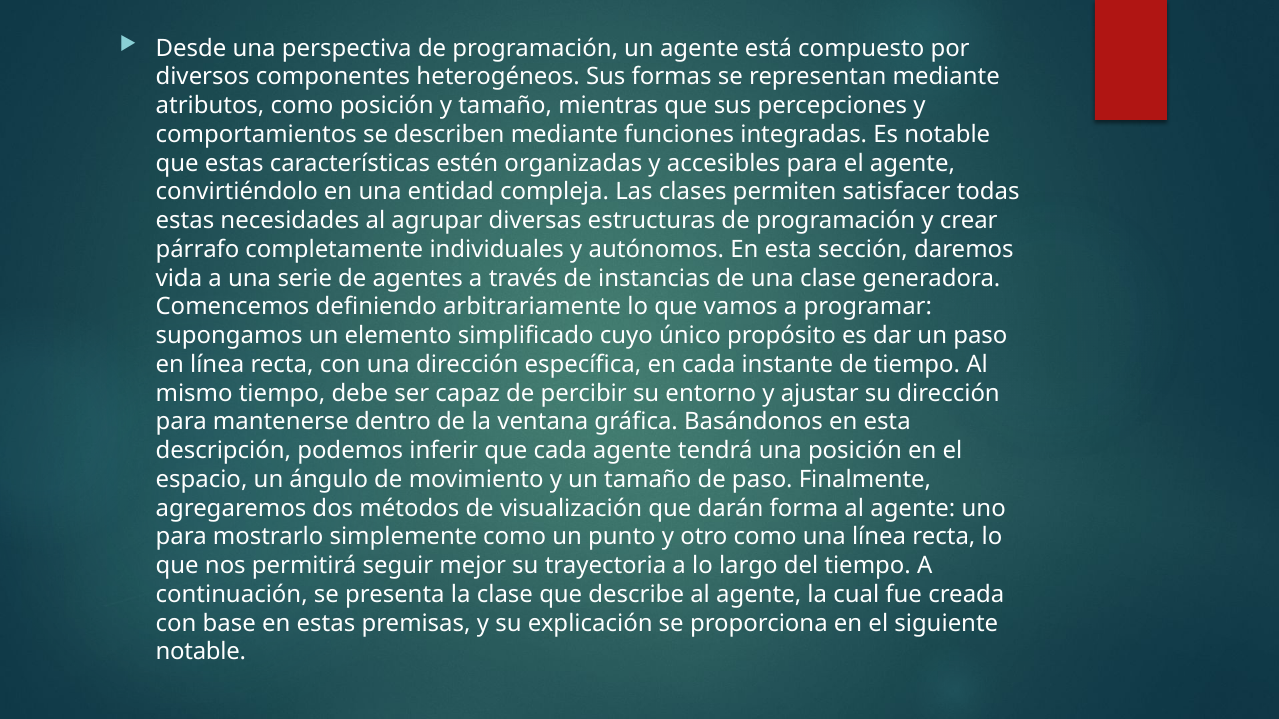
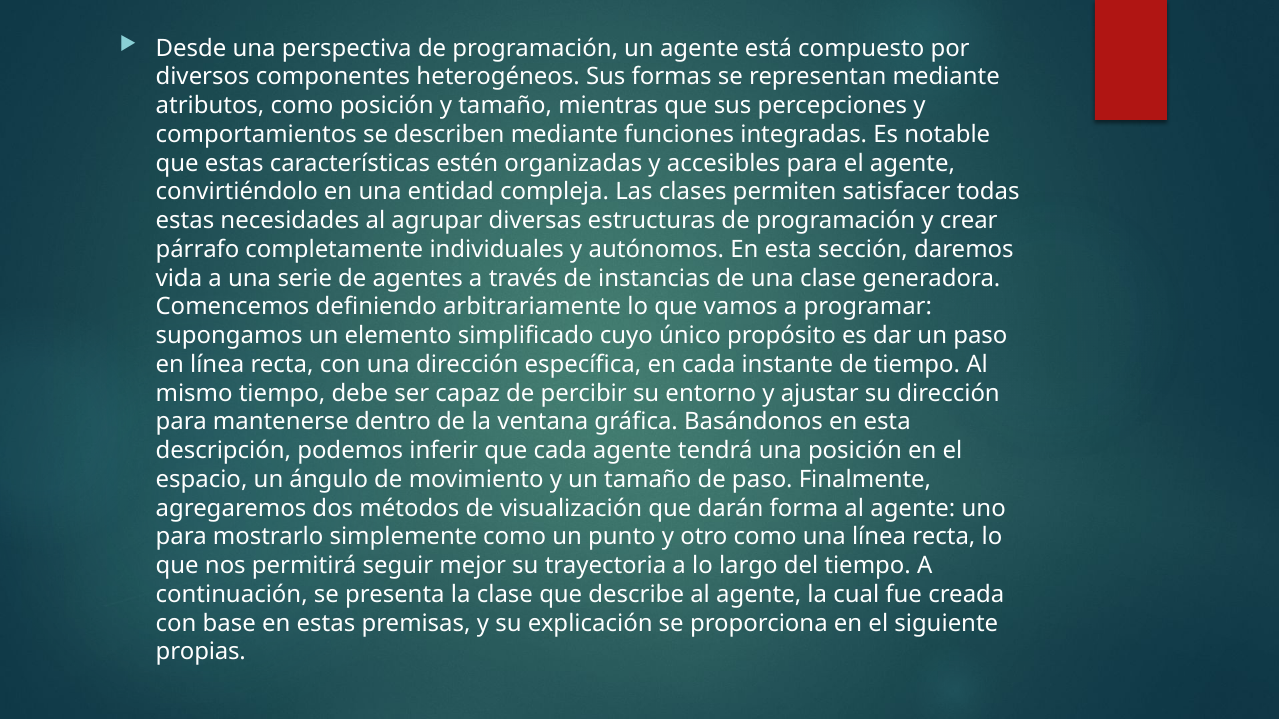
notable: notable -> propias (201, 652)
